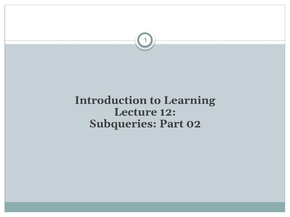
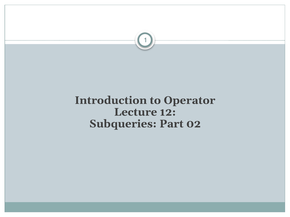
Learning: Learning -> Operator (189, 101)
